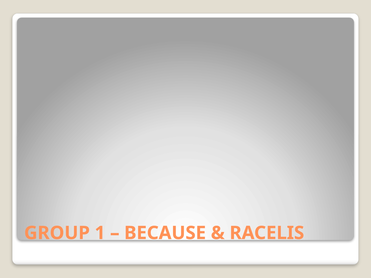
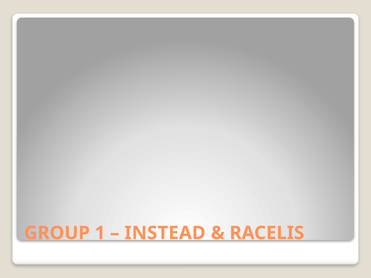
BECAUSE: BECAUSE -> INSTEAD (165, 233)
